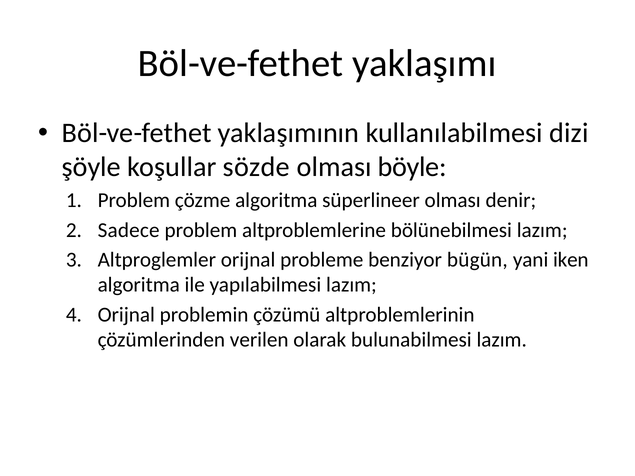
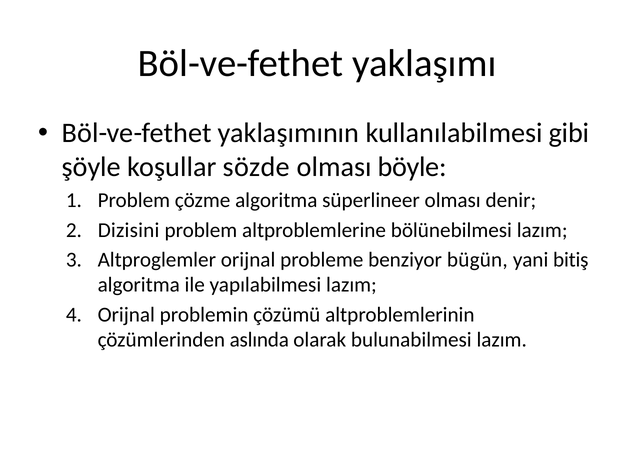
dizi: dizi -> gibi (569, 133)
Sadece: Sadece -> Dizisini (129, 230)
iken: iken -> bitiş (571, 260)
verilen: verilen -> aslında (259, 340)
